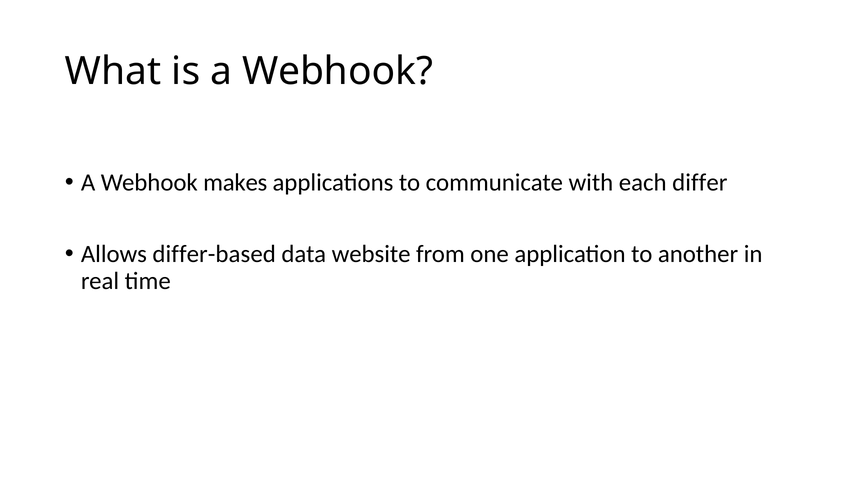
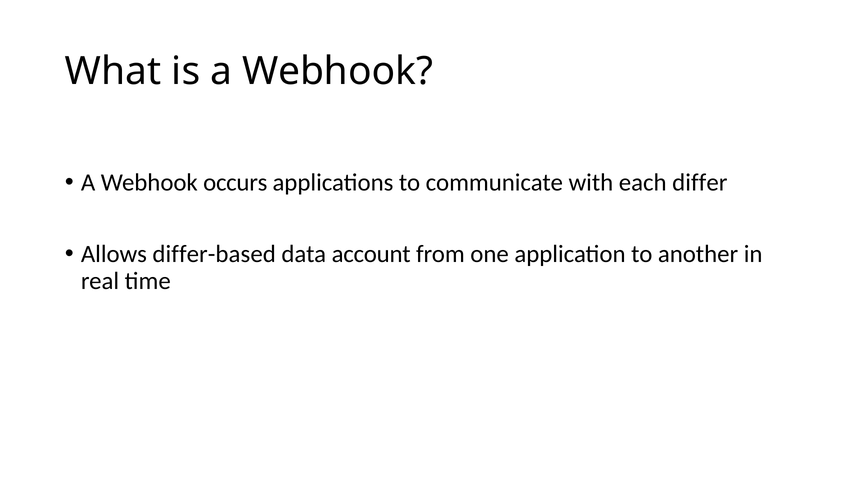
makes: makes -> occurs (235, 183)
website: website -> account (371, 254)
